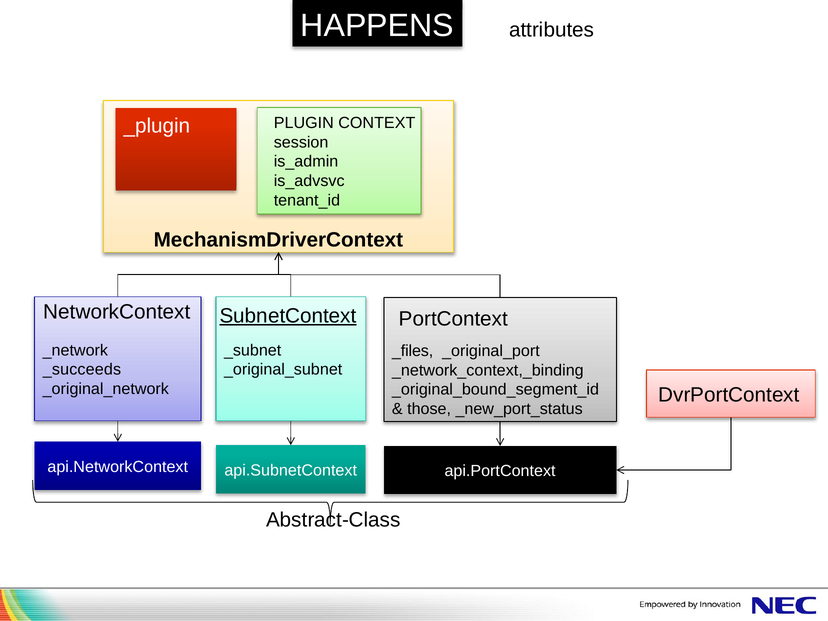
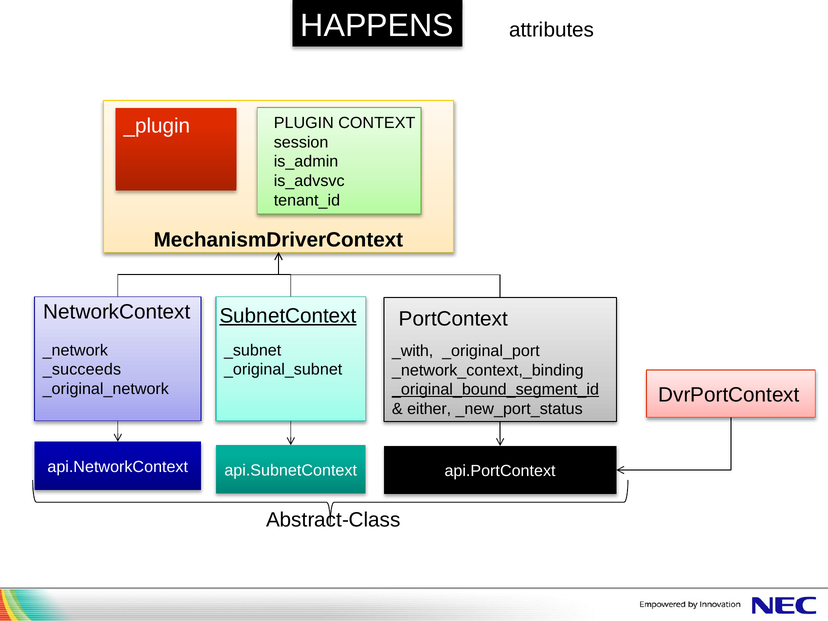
_files: _files -> _with (413, 351)
_original_bound_segment_id underline: none -> present (495, 390)
those: those -> either (429, 409)
